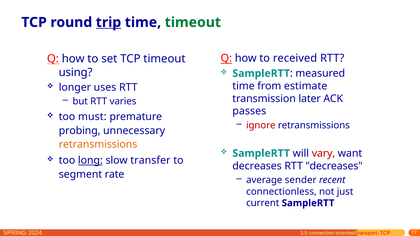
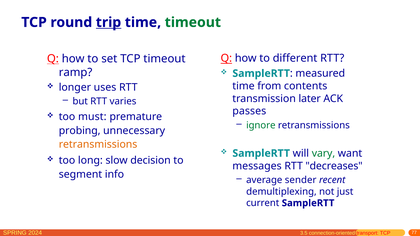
received: received -> different (295, 58)
using: using -> ramp (76, 72)
estimate: estimate -> contents (306, 86)
ignore colour: red -> green (261, 125)
vary colour: red -> green (323, 153)
long underline: present -> none (90, 161)
transfer: transfer -> decision (151, 161)
decreases: decreases -> messages (257, 166)
rate: rate -> info (114, 174)
connectionless: connectionless -> demultiplexing (281, 192)
